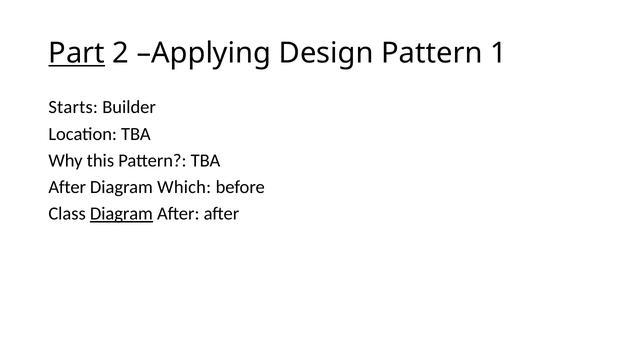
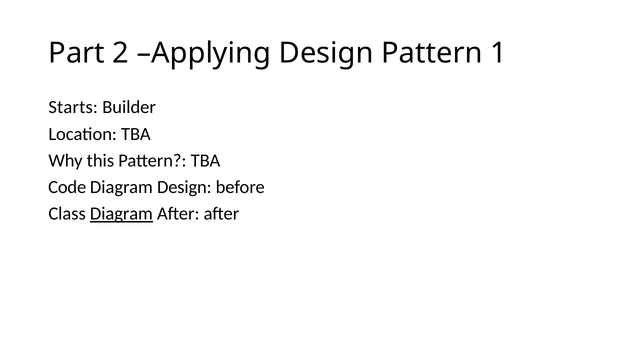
Part underline: present -> none (77, 53)
After: After -> Code (67, 187)
Diagram Which: Which -> Design (184, 187)
